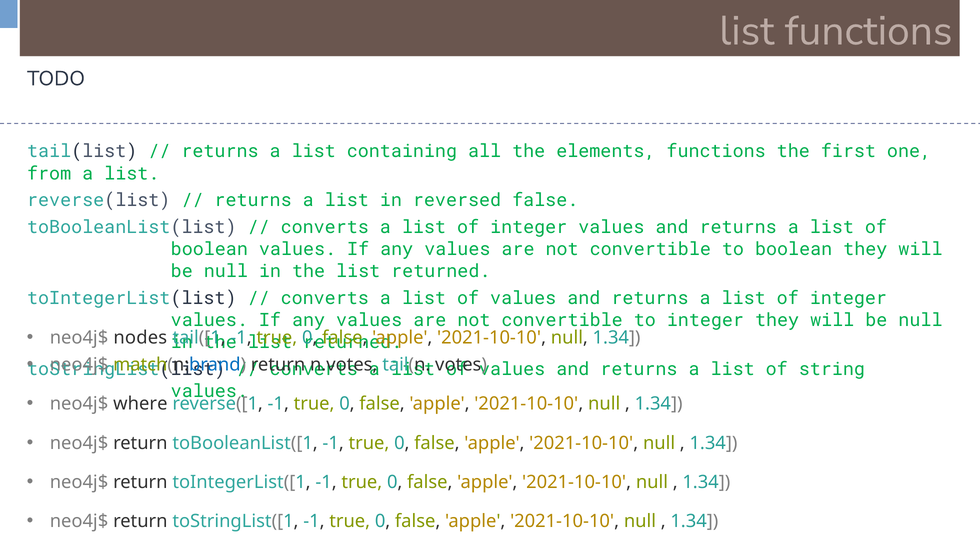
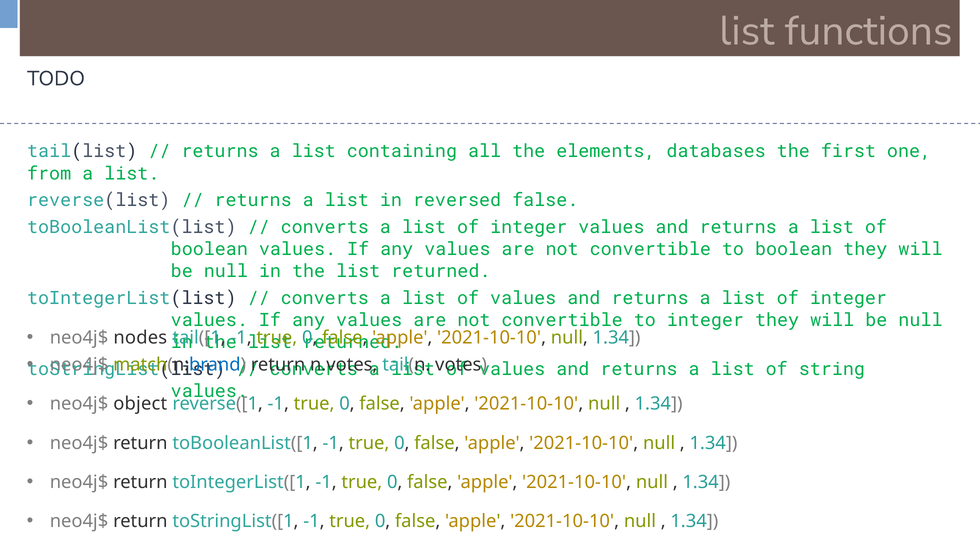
elements functions: functions -> databases (716, 151)
where: where -> object (140, 404)
